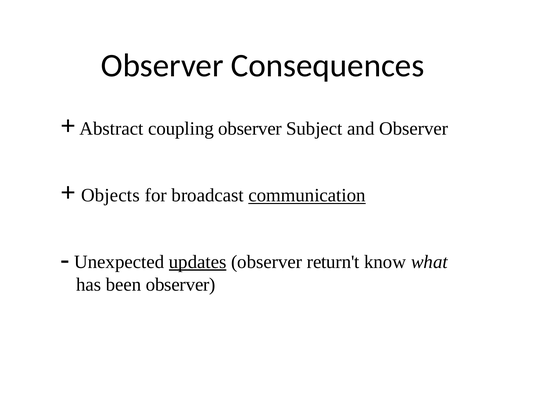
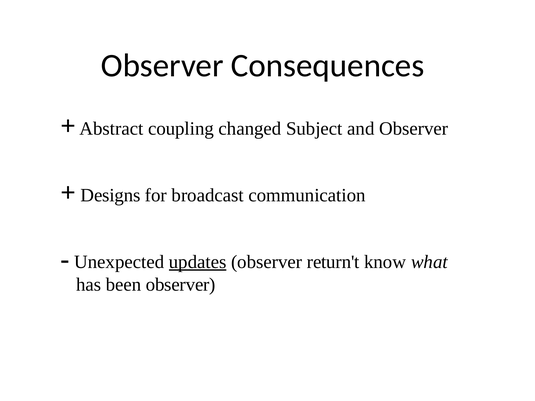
coupling observer: observer -> changed (250, 129)
Objects: Objects -> Designs (111, 196)
communication underline: present -> none (307, 196)
